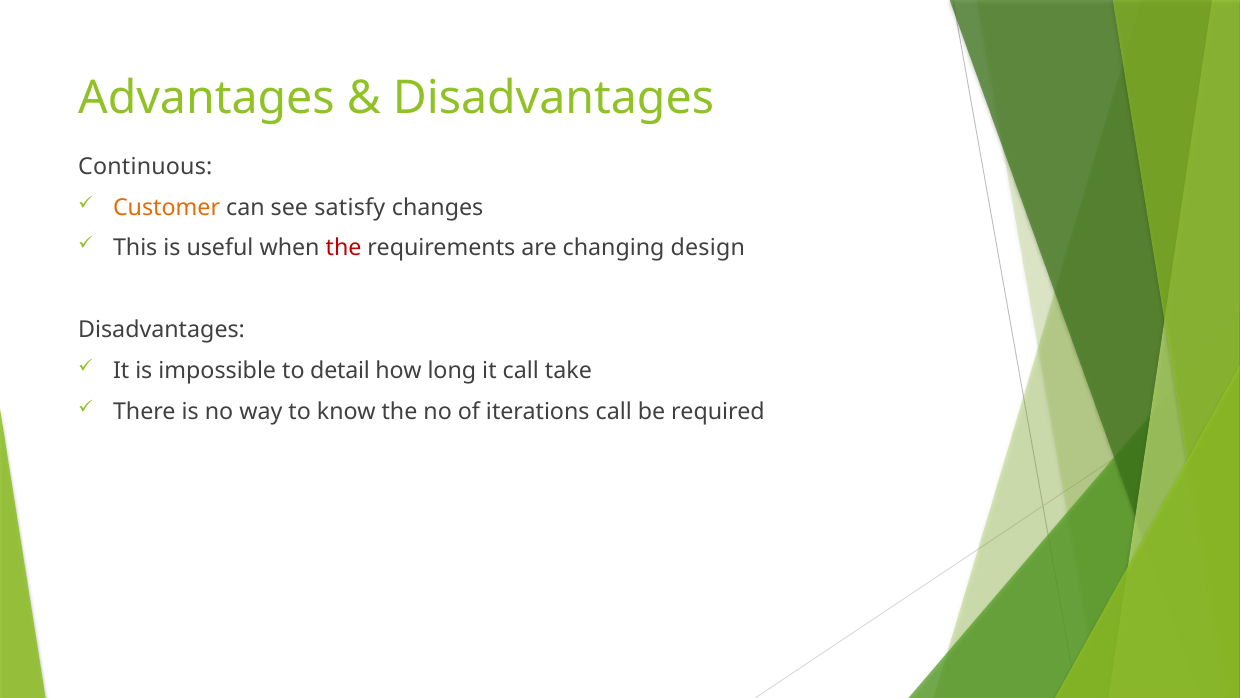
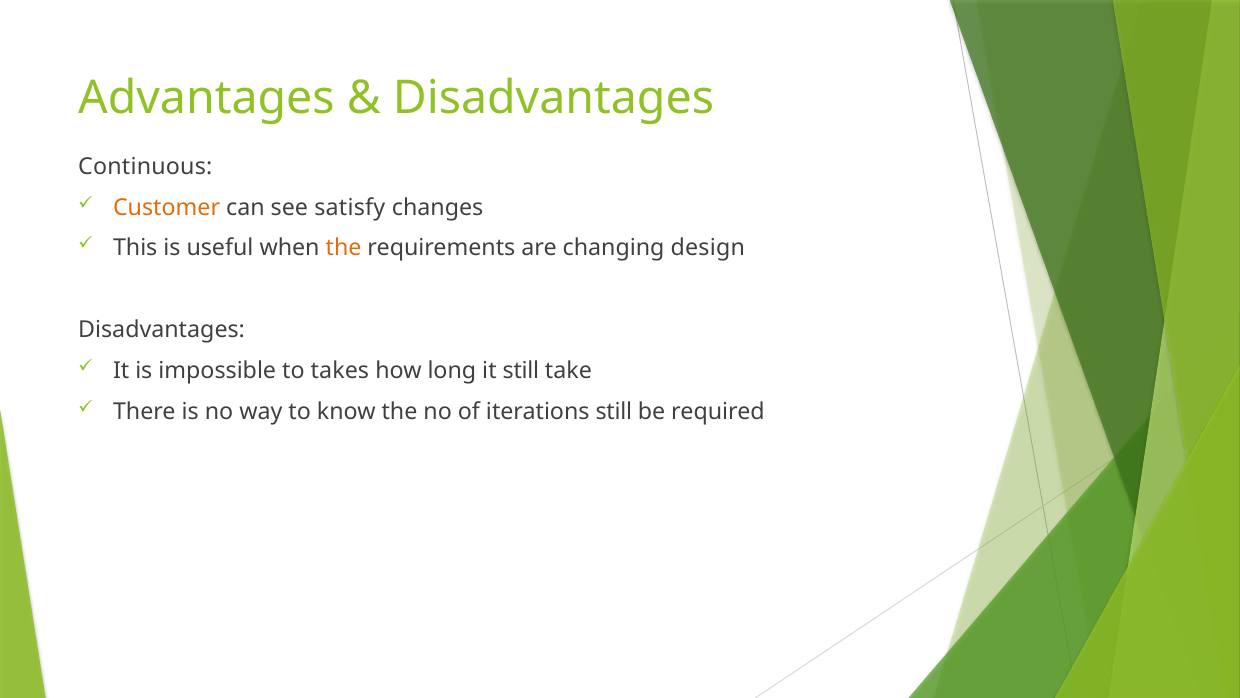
the colour: red -> orange (344, 248)
detail: detail -> takes (340, 370)
it call: call -> still (521, 370)
iterations call: call -> still (614, 411)
